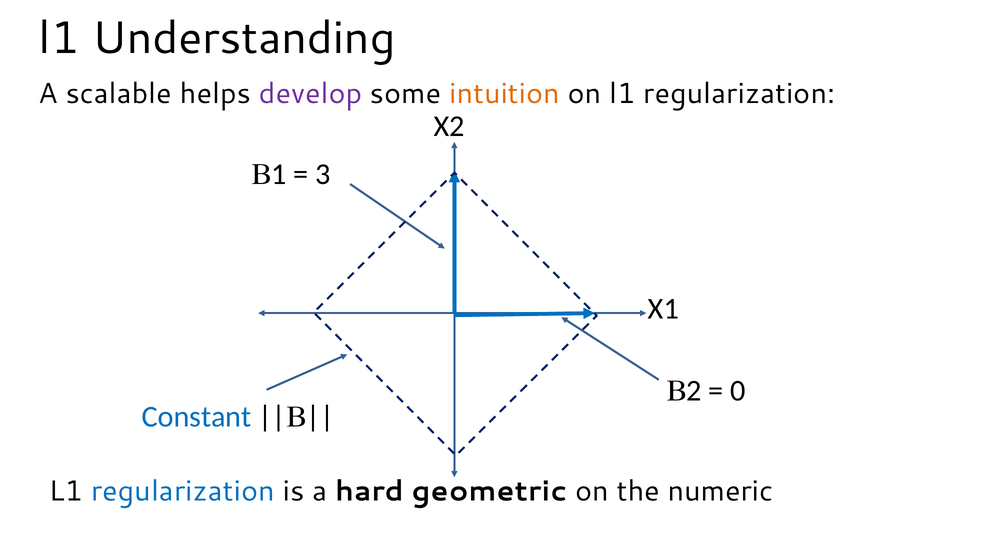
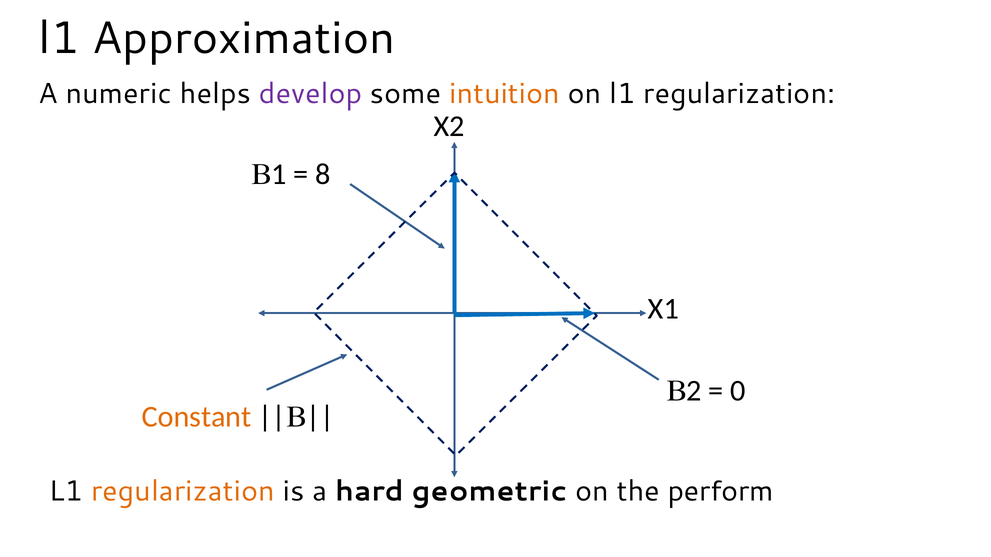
Understanding: Understanding -> Approximation (244, 38)
scalable: scalable -> numeric (119, 94)
3: 3 -> 8 (323, 175)
Constant colour: blue -> orange (197, 417)
regularization colour: blue -> orange (183, 492)
numeric: numeric -> perform (721, 492)
